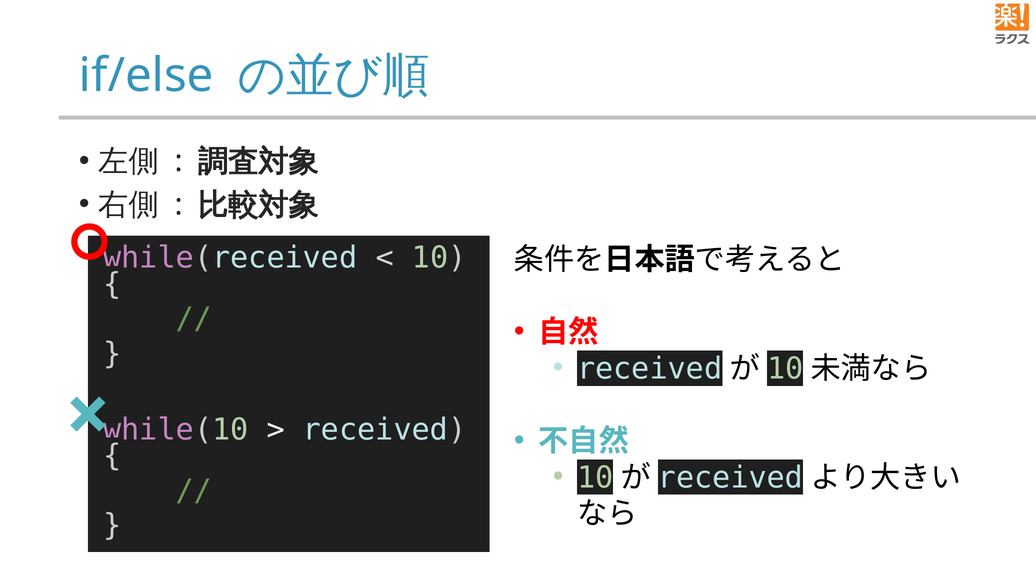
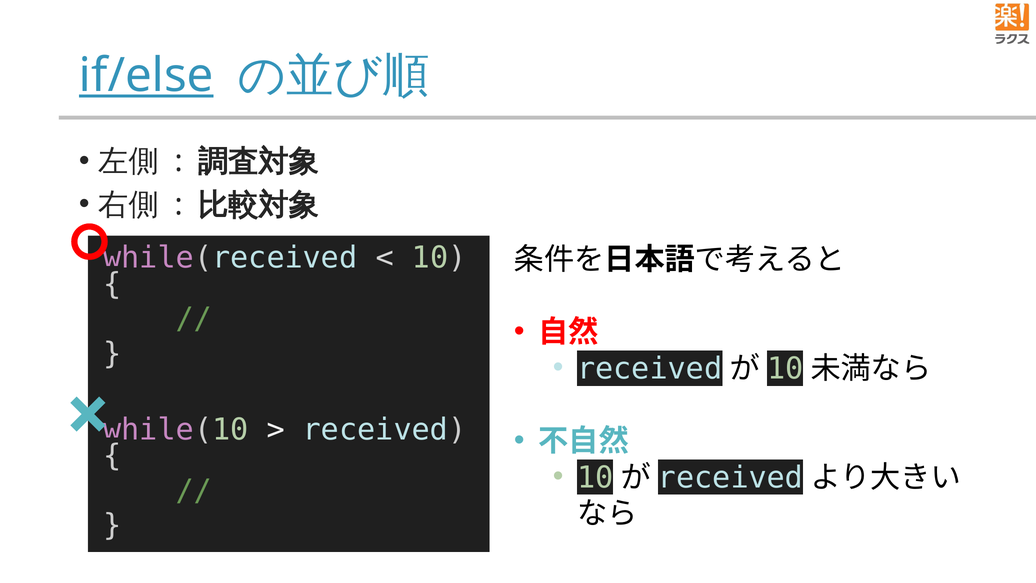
if/else underline: none -> present (146, 76)
